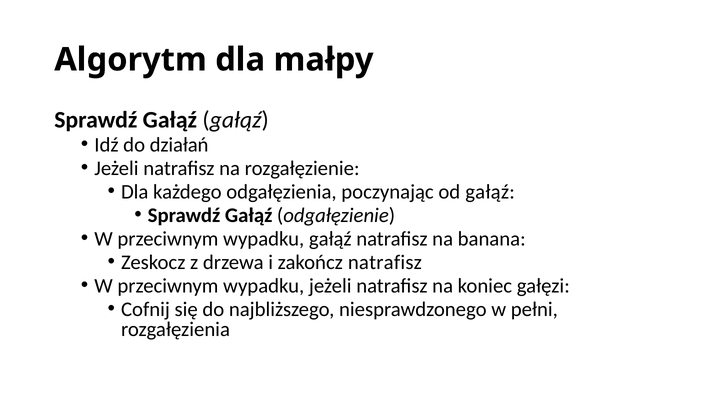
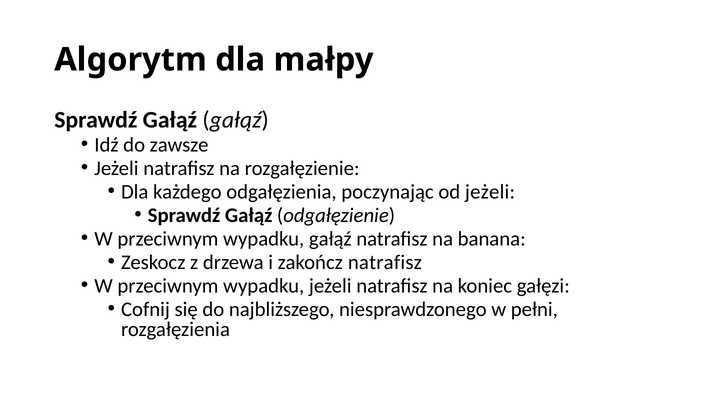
działań: działań -> zawsze (179, 145)
od gałąź: gałąź -> jeżeli (490, 192)
